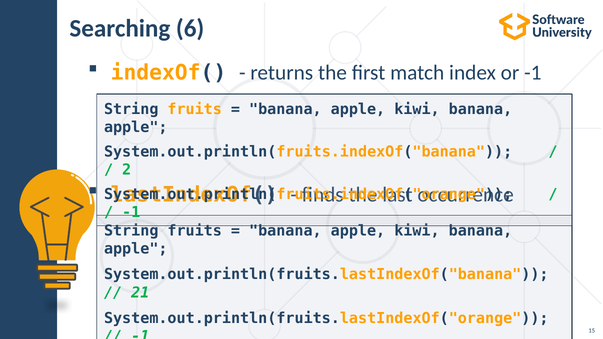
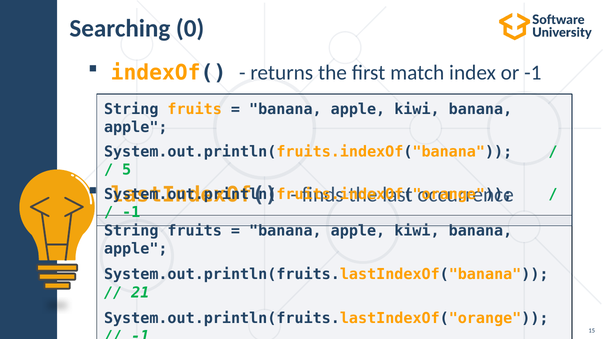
6: 6 -> 0 (190, 29)
2: 2 -> 5 (127, 170)
